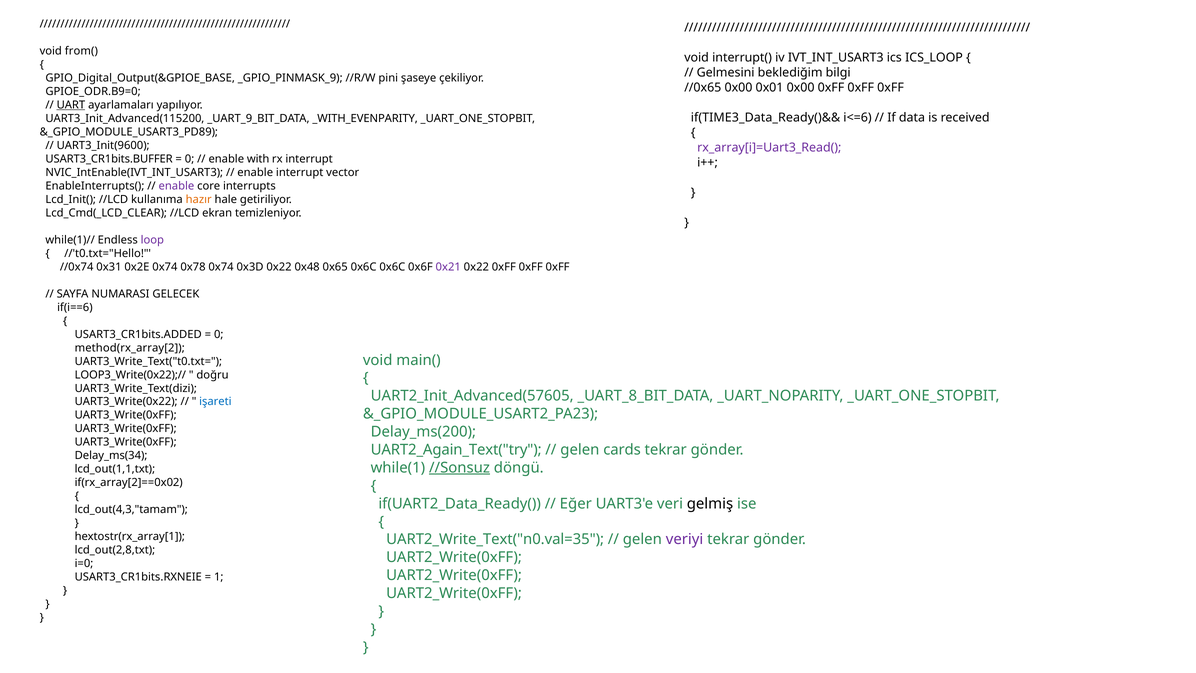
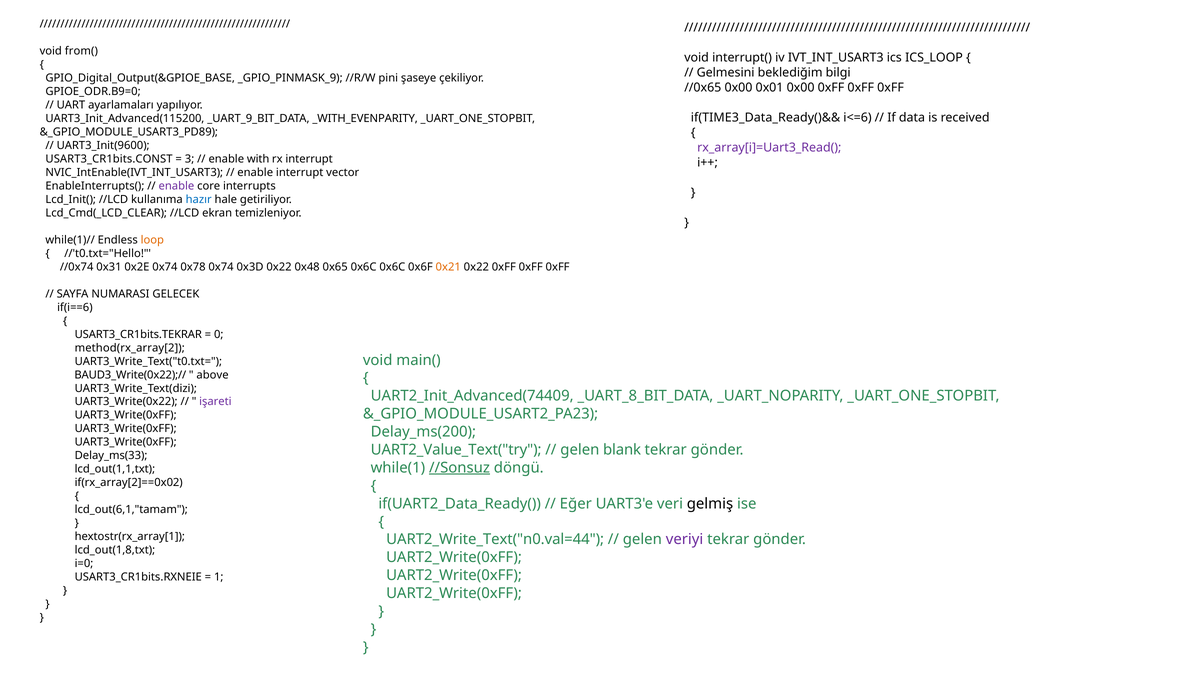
UART underline: present -> none (71, 105)
USART3_CR1bits.BUFFER: USART3_CR1bits.BUFFER -> USART3_CR1bits.CONST (109, 159)
0: 0 -> 3 (190, 159)
hazır colour: orange -> blue (199, 199)
loop colour: purple -> orange (152, 240)
0x21 colour: purple -> orange (448, 267)
USART3_CR1bits.ADDED: USART3_CR1bits.ADDED -> USART3_CR1bits.TEKRAR (138, 334)
LOOP3_Write(0x22);//: LOOP3_Write(0x22);// -> BAUD3_Write(0x22);// (130, 375)
doğru: doğru -> above (213, 375)
UART2_Init_Advanced(57605: UART2_Init_Advanced(57605 -> UART2_Init_Advanced(74409 (472, 396)
işareti colour: blue -> purple (215, 402)
UART2_Again_Text("try: UART2_Again_Text("try -> UART2_Value_Text("try (456, 450)
cards: cards -> blank (622, 450)
Delay_ms(34: Delay_ms(34 -> Delay_ms(33 (111, 456)
lcd_out(4,3,"tamam: lcd_out(4,3,"tamam -> lcd_out(6,1,"tamam (131, 510)
UART2_Write_Text("n0.val=35: UART2_Write_Text("n0.val=35 -> UART2_Write_Text("n0.val=44 (495, 539)
lcd_out(2,8,txt: lcd_out(2,8,txt -> lcd_out(1,8,txt (115, 550)
